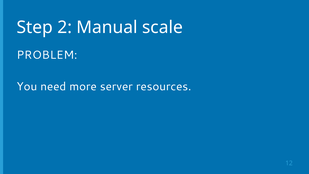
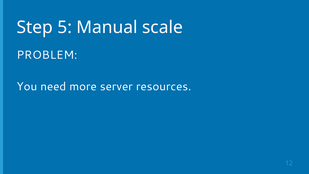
2: 2 -> 5 (65, 27)
